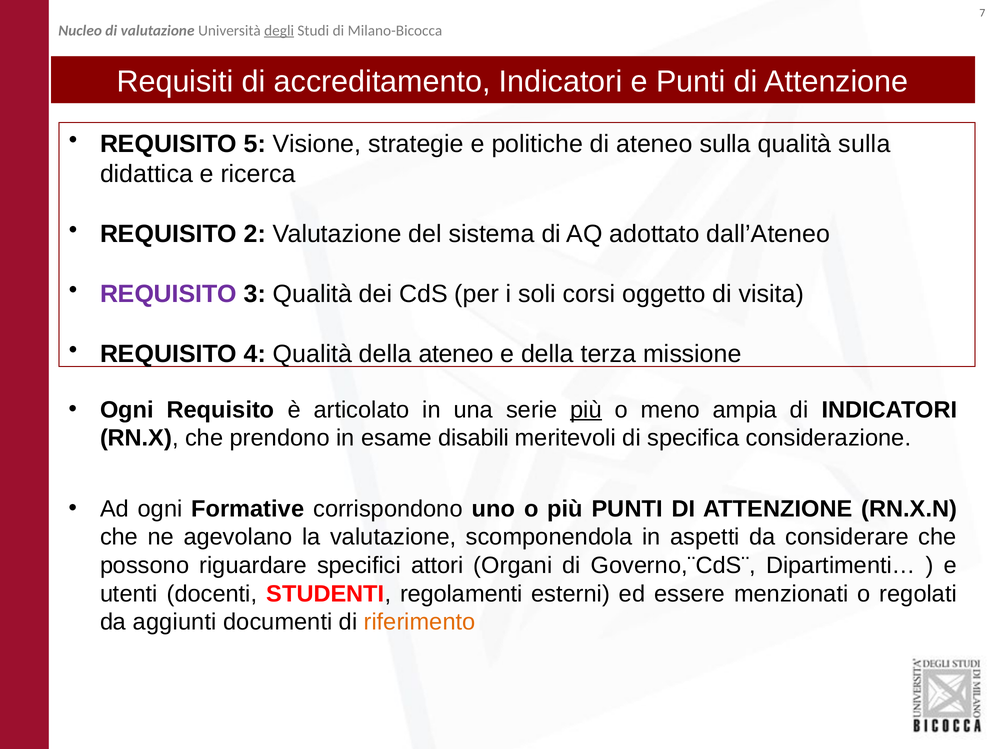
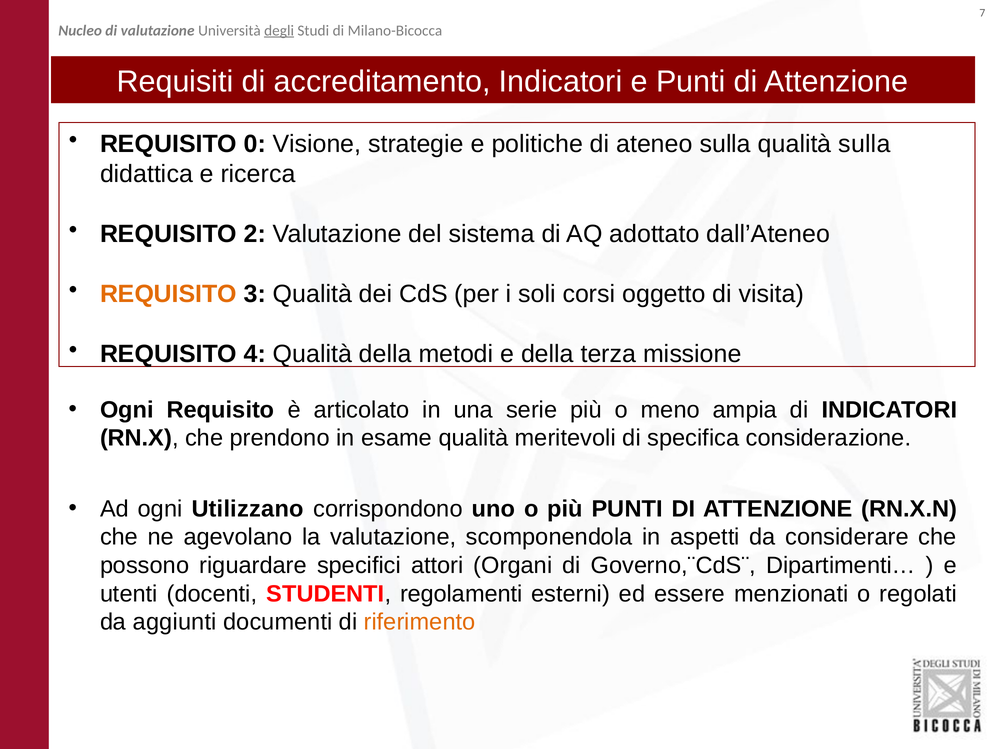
5: 5 -> 0 (255, 144)
REQUISITO colour: purple -> orange (168, 294)
della ateneo: ateneo -> metodi (456, 354)
più underline: present -> none (586, 410)
esame disabili: disabili -> qualità (473, 438)
Formative: Formative -> Utilizzano (248, 509)
